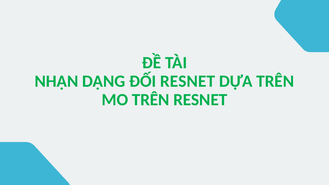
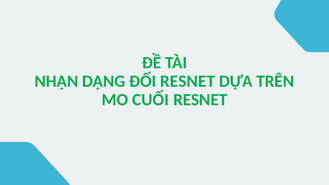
MO TRÊN: TRÊN -> CUỐI (151, 100)
